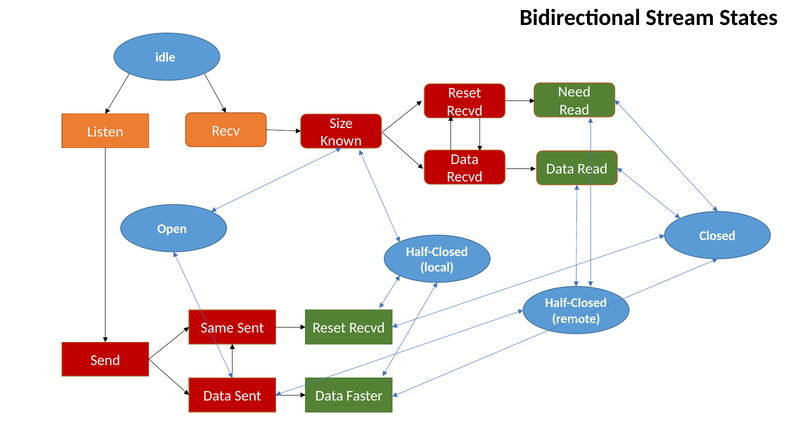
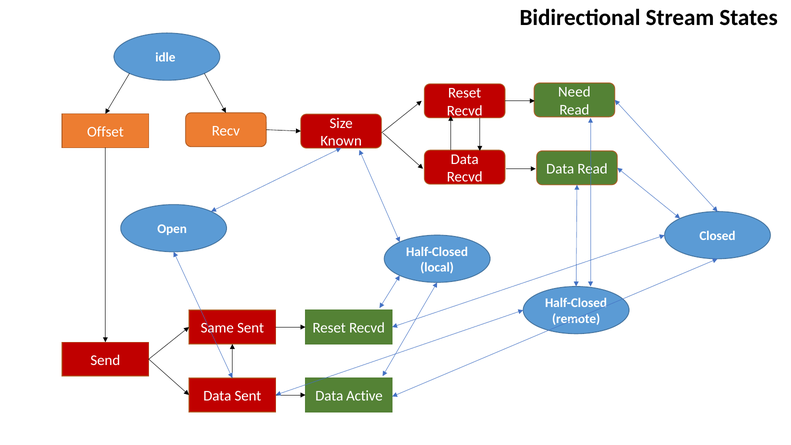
Listen: Listen -> Offset (105, 132)
Faster: Faster -> Active (364, 396)
